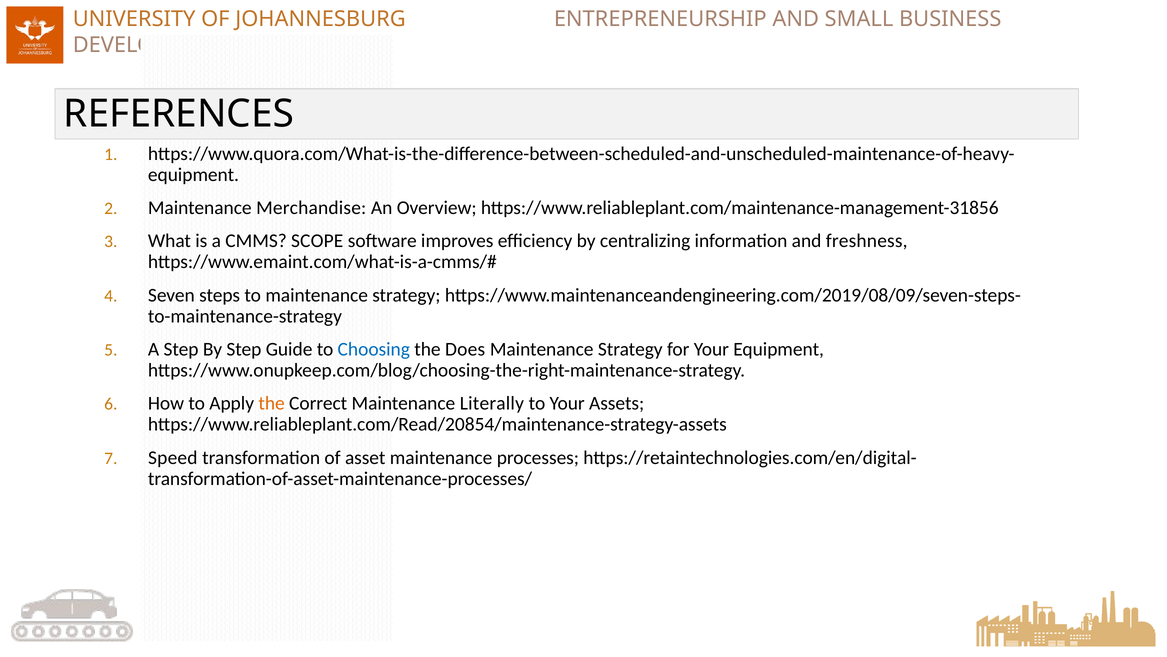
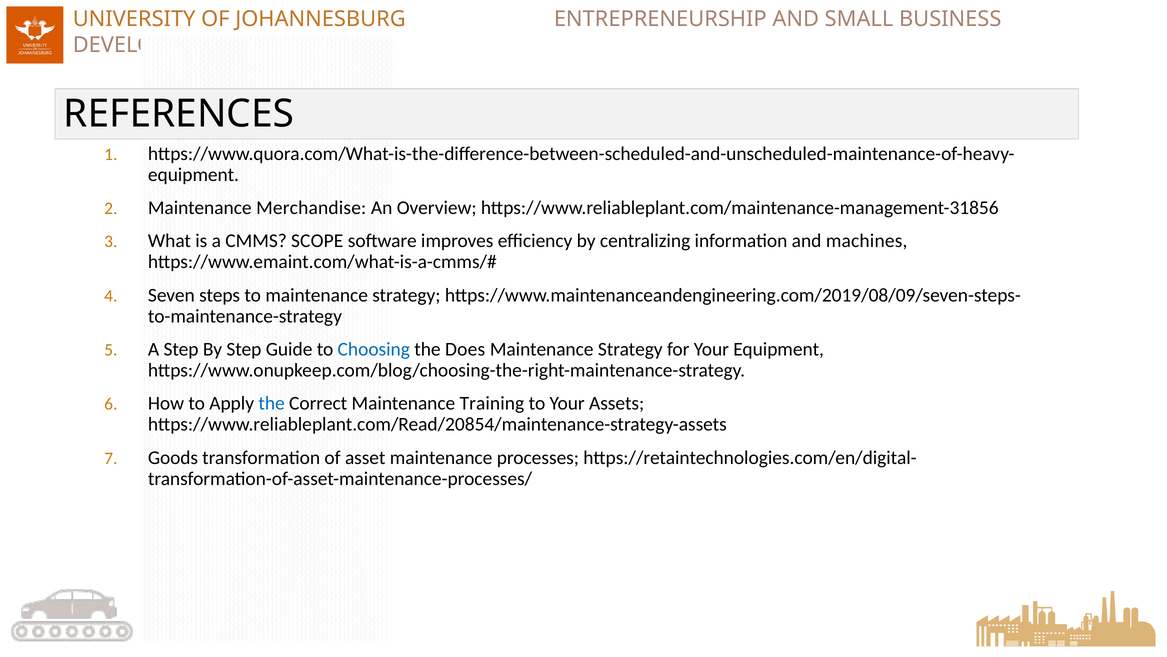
freshness: freshness -> machines (867, 241)
the colour: orange -> blue (272, 403)
Literally: Literally -> Training (492, 403)
Speed: Speed -> Goods (173, 457)
